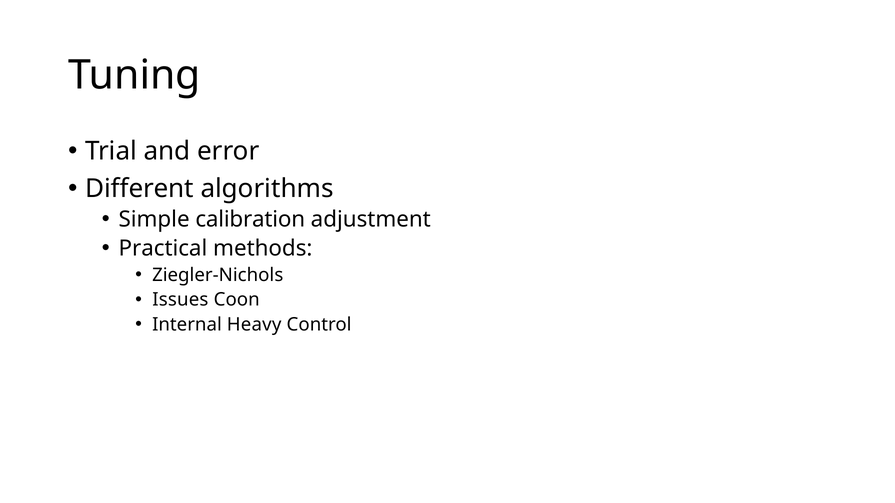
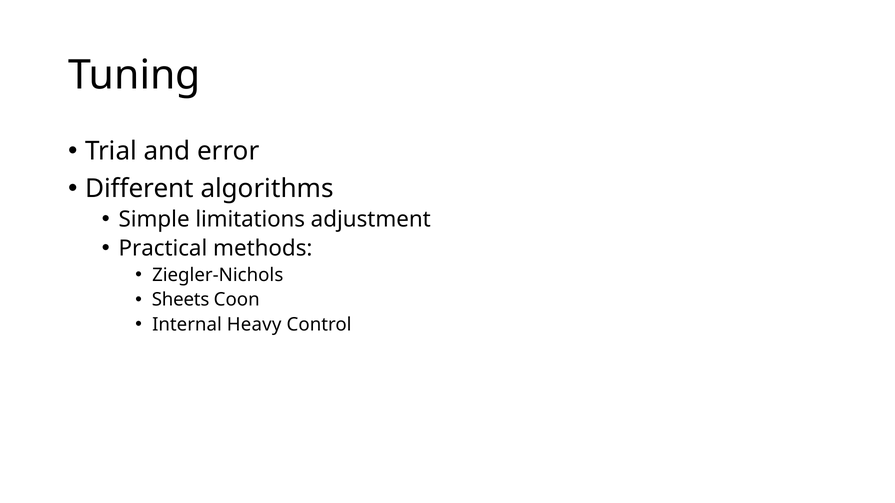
calibration: calibration -> limitations (250, 220)
Issues: Issues -> Sheets (181, 300)
